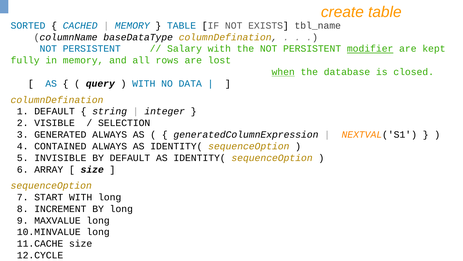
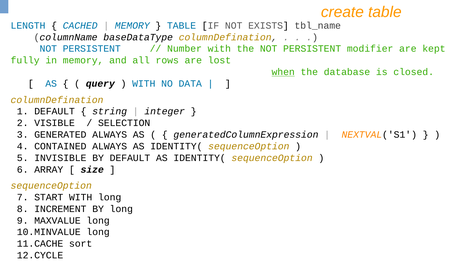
SORTED: SORTED -> LENGTH (28, 26)
Salary: Salary -> Number (185, 49)
modifier underline: present -> none (370, 49)
size: size -> sort (81, 243)
